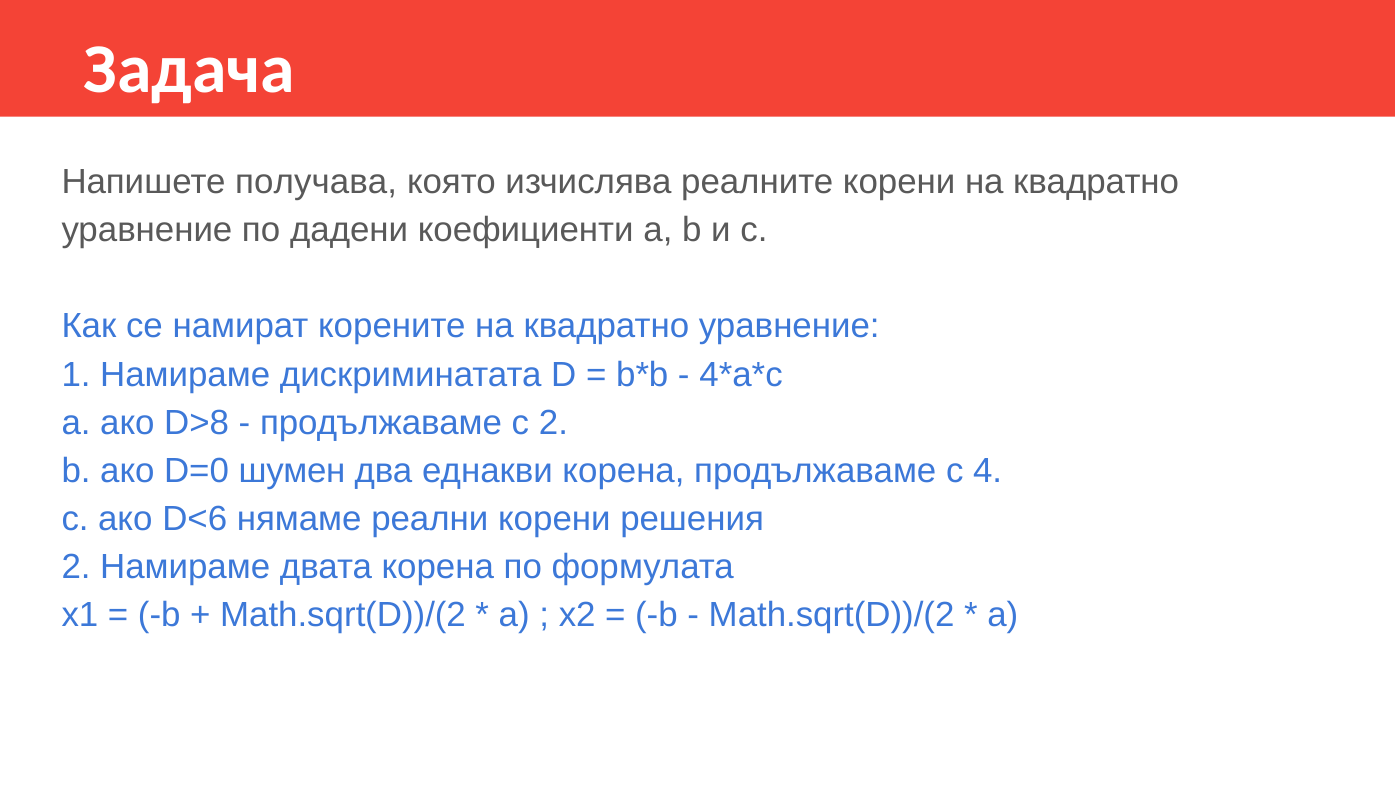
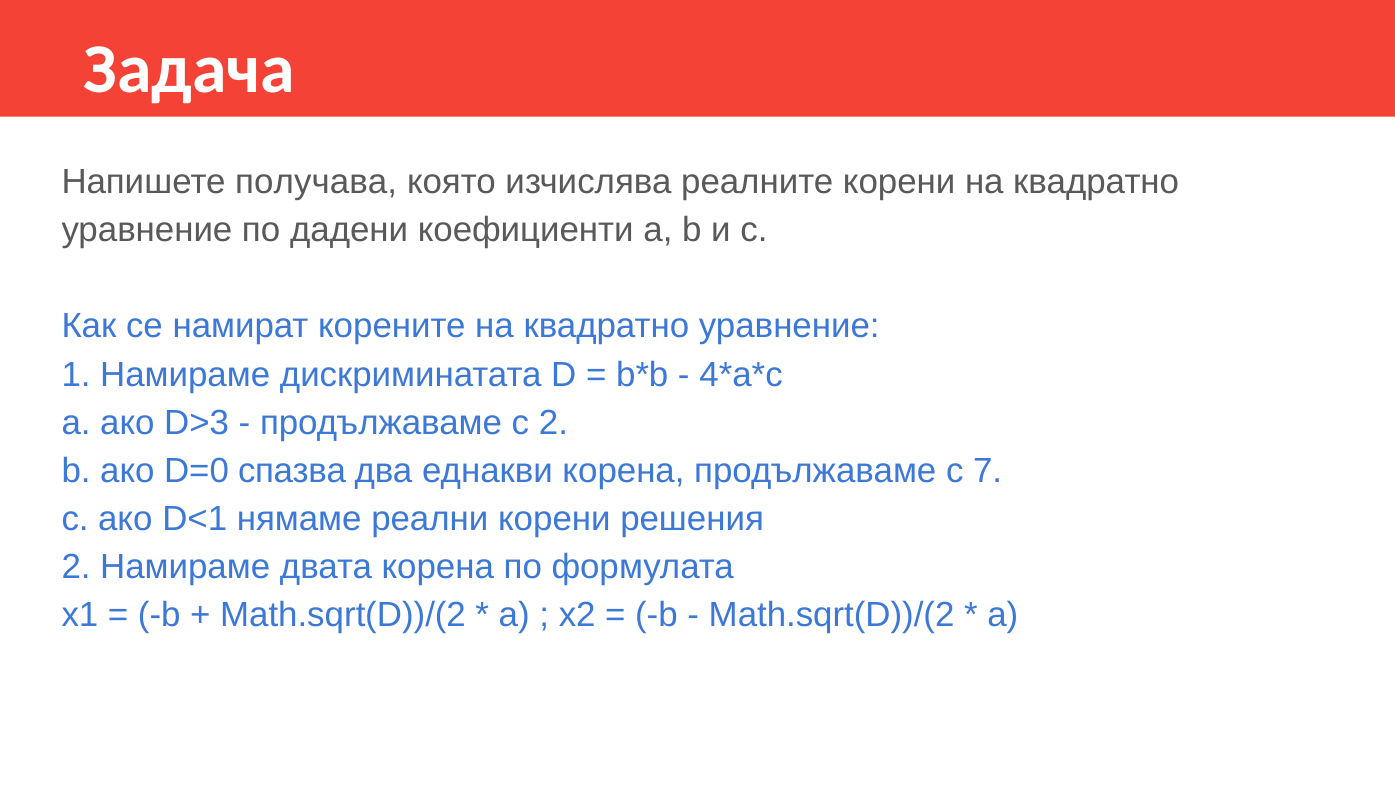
D>8: D>8 -> D>3 (197, 423)
шумен: шумен -> спазва (292, 471)
4: 4 -> 7 (988, 471)
D<6: D<6 -> D<1 (195, 519)
